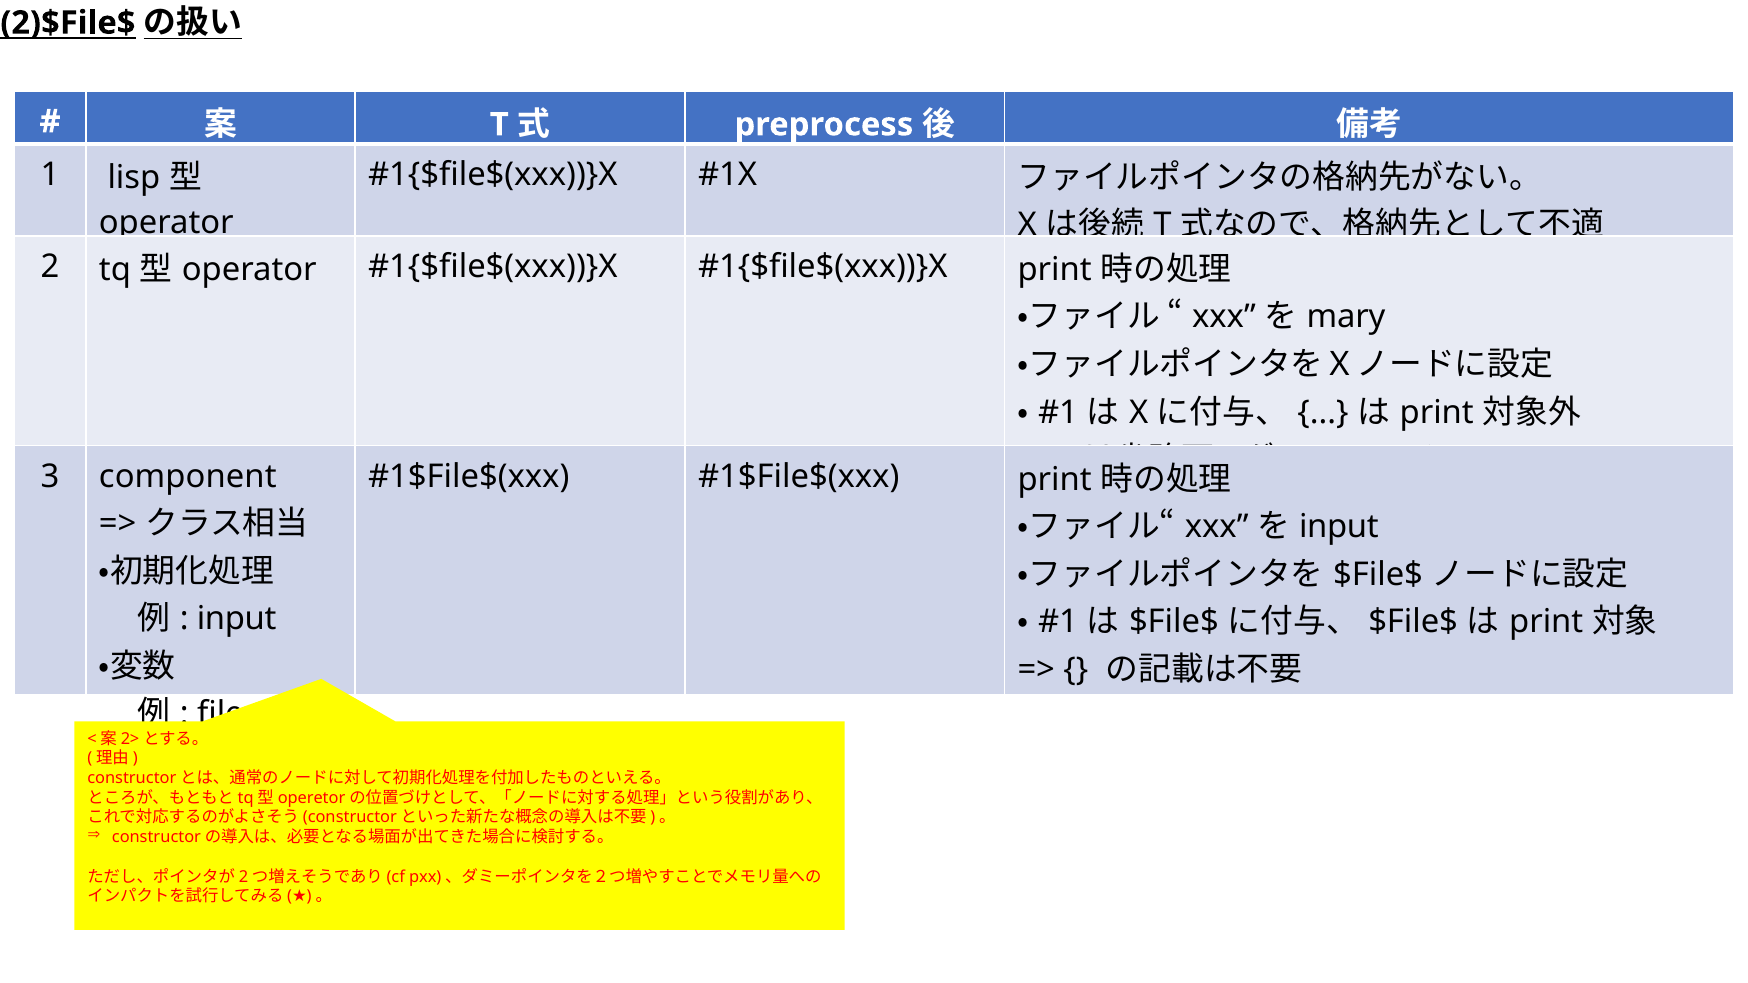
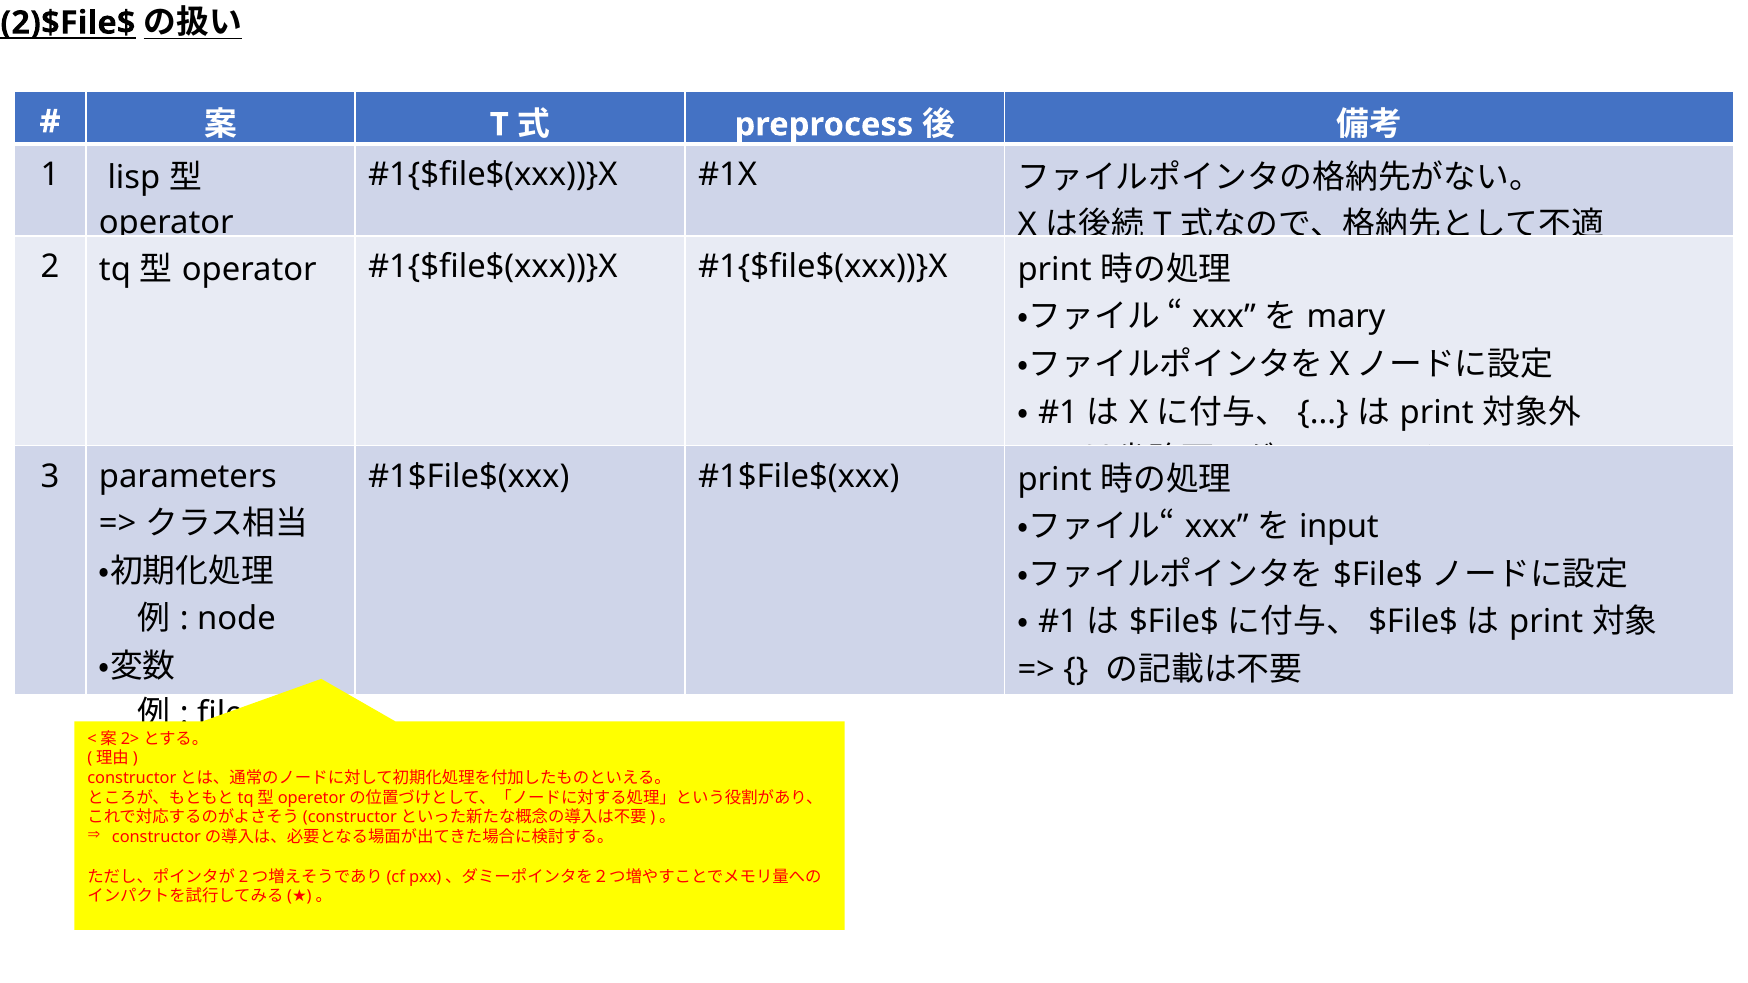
component: component -> parameters (188, 476)
input: input -> node (236, 619)
